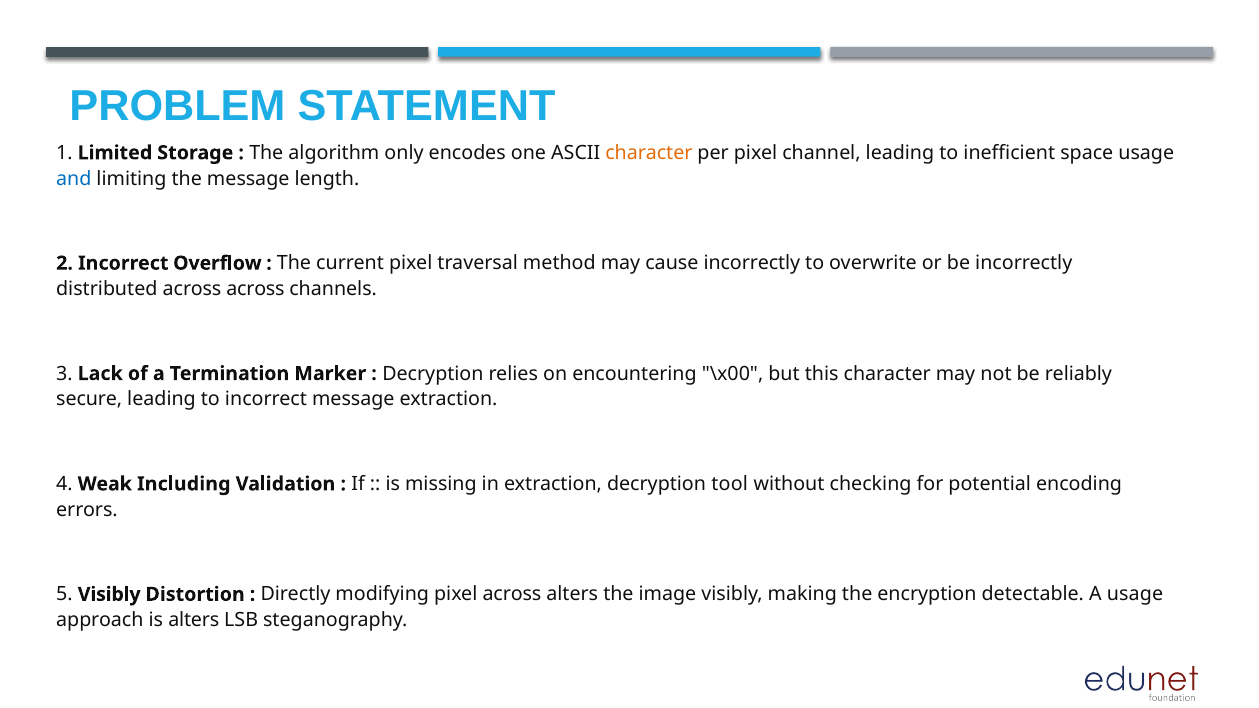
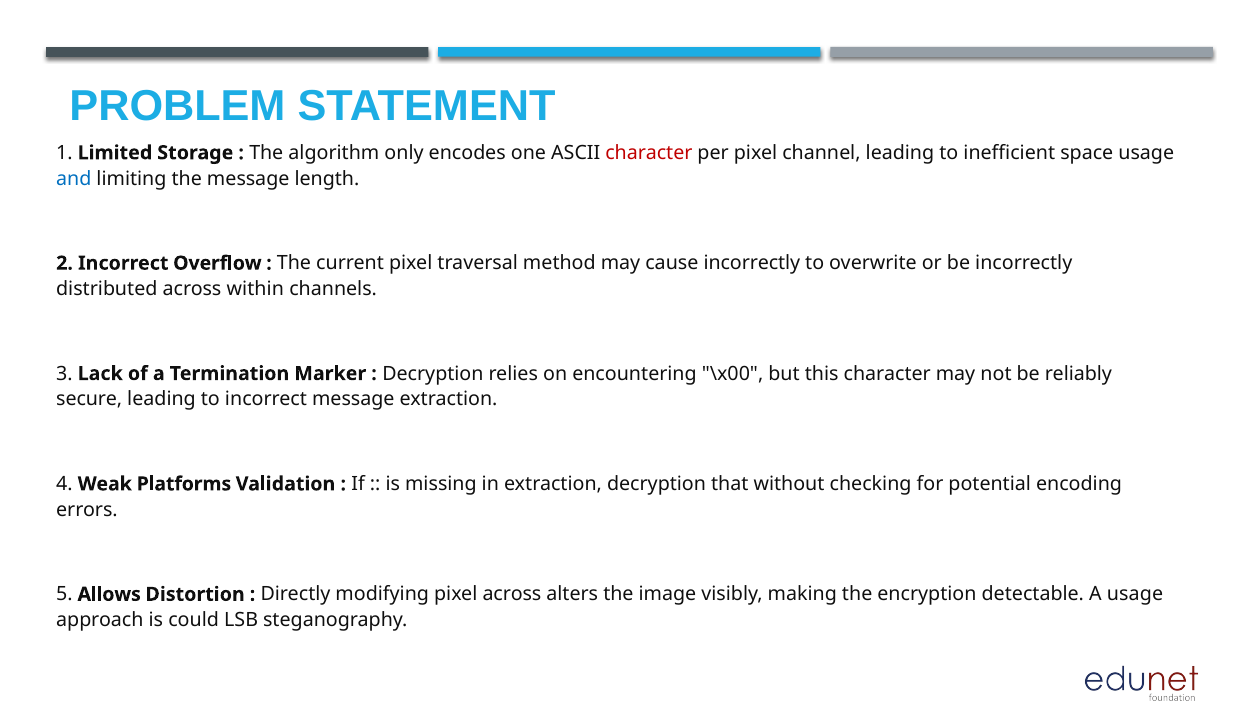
character colour: orange -> red (649, 153)
across across: across -> within (255, 289)
Including: Including -> Platforms (184, 484)
tool: tool -> that (730, 484)
5 Visibly: Visibly -> Allows (109, 594)
is alters: alters -> could (194, 620)
